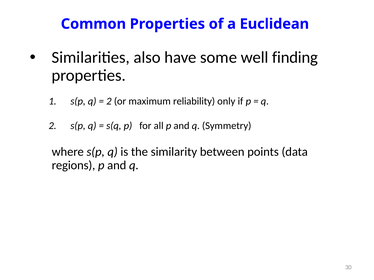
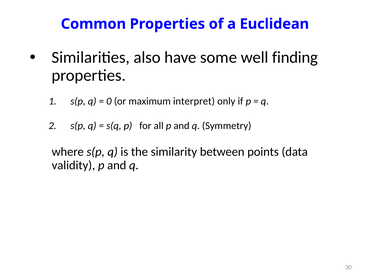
2: 2 -> 0 (109, 101)
reliability: reliability -> interpret (194, 101)
regions: regions -> validity (73, 165)
